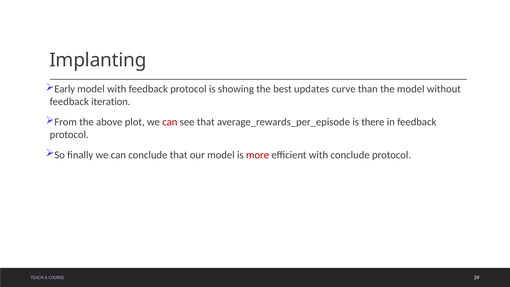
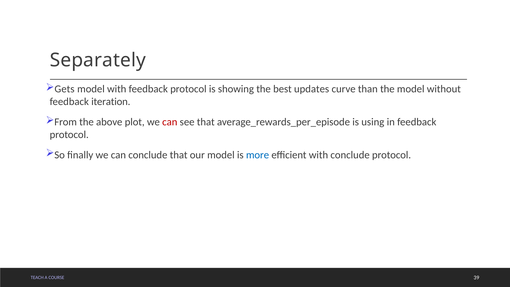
Implanting: Implanting -> Separately (98, 60)
Early: Early -> Gets (65, 89)
there: there -> using (373, 122)
more colour: red -> blue (258, 155)
